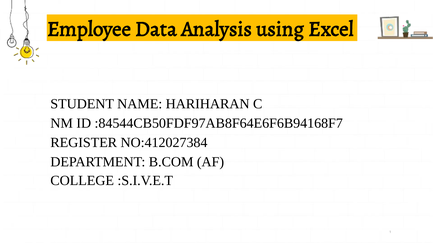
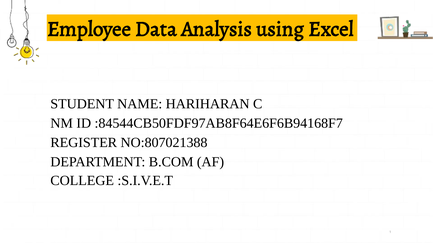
NO:412027384: NO:412027384 -> NO:807021388 (164, 143)
